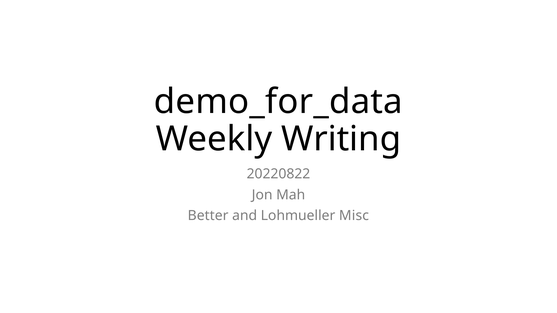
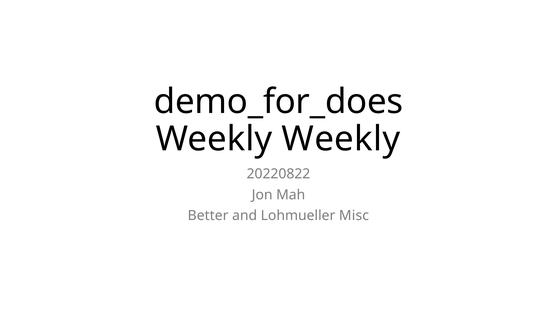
demo_for_data: demo_for_data -> demo_for_does (279, 102)
Weekly Writing: Writing -> Weekly (341, 139)
